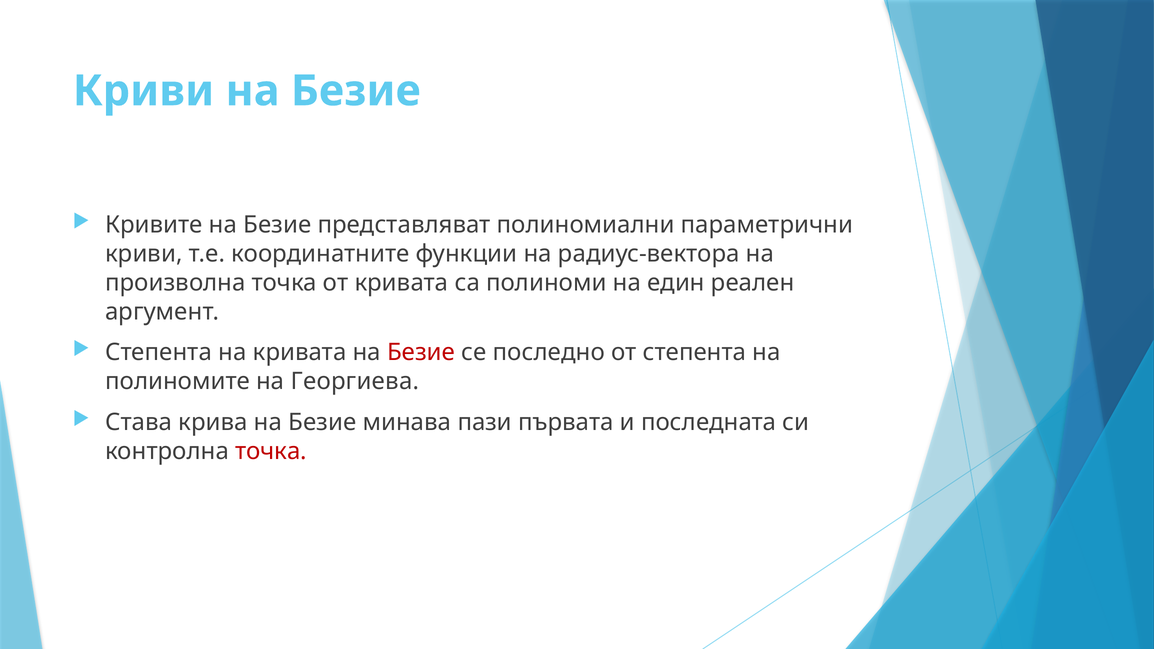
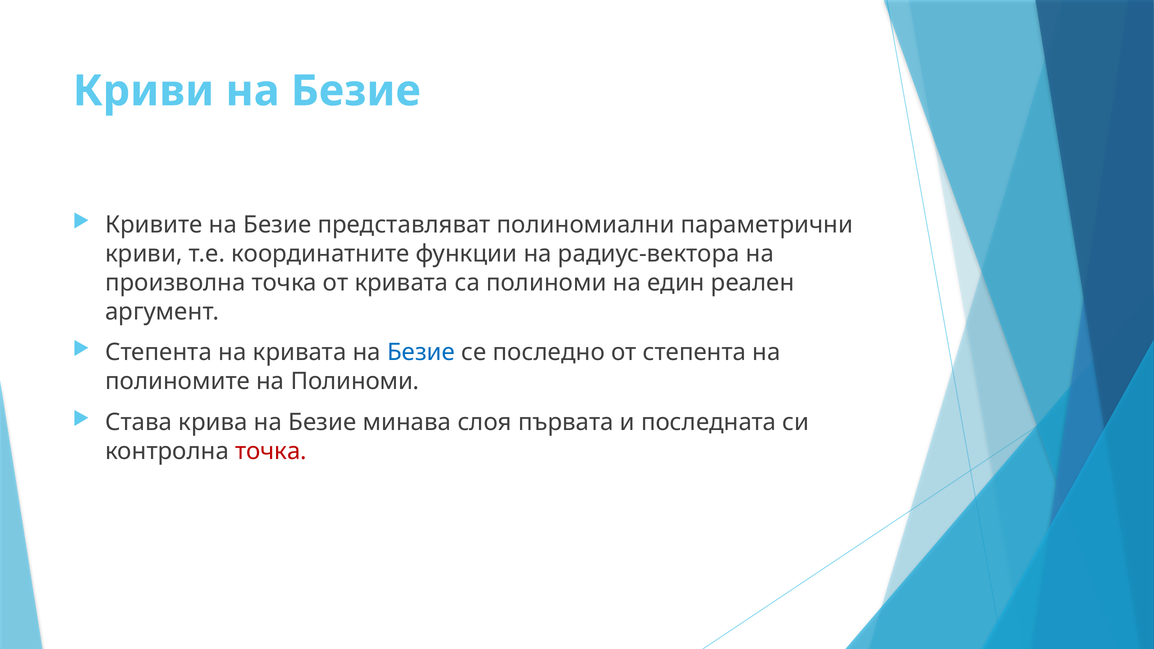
Безие colour: red -> blue (421, 353)
на Георгиева: Георгиева -> Полиноми (355, 381)
пази: пази -> слоя (485, 422)
